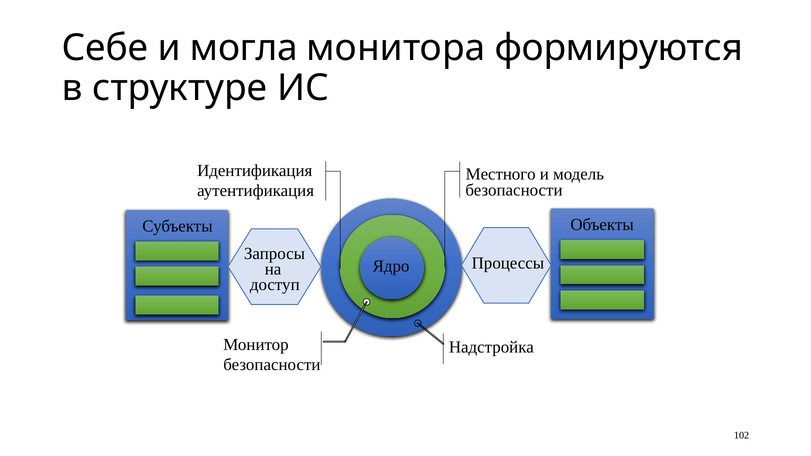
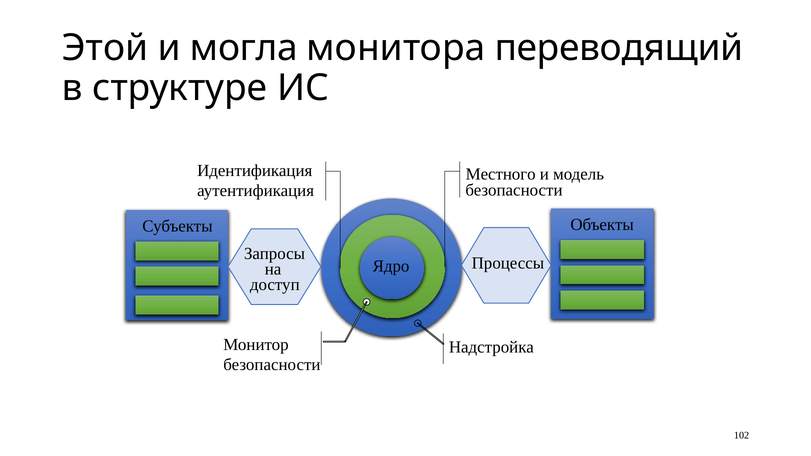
Себе: Себе -> Этой (105, 48)
формируются: формируются -> переводящий (619, 48)
